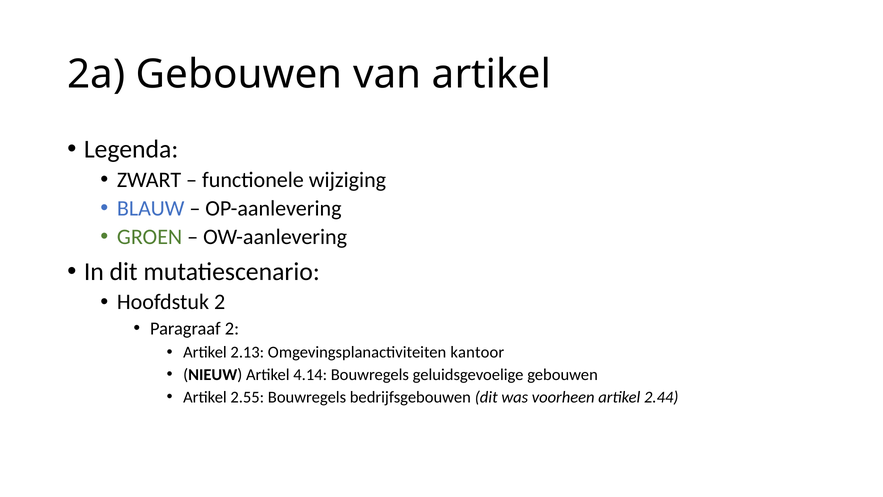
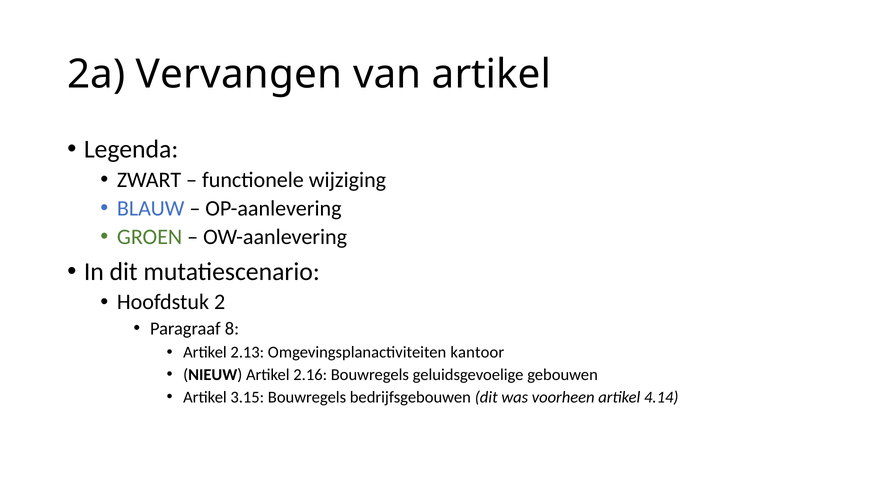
2a Gebouwen: Gebouwen -> Vervangen (239, 74)
Paragraaf 2: 2 -> 8 (232, 328)
4.14: 4.14 -> 2.16 (310, 374)
2.55: 2.55 -> 3.15 (247, 397)
2.44: 2.44 -> 4.14 (661, 397)
